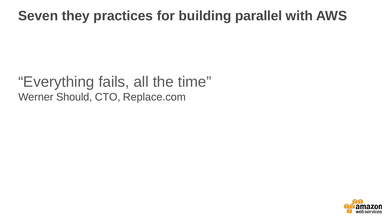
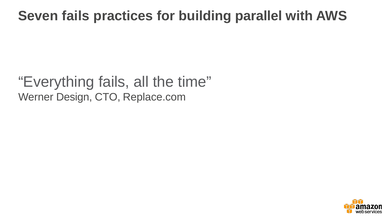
Seven they: they -> fails (76, 16)
Should: Should -> Design (74, 97)
